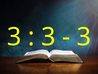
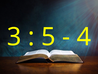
3: 3 -> 5 (48, 37)
3: 3 -> 4 (84, 37)
